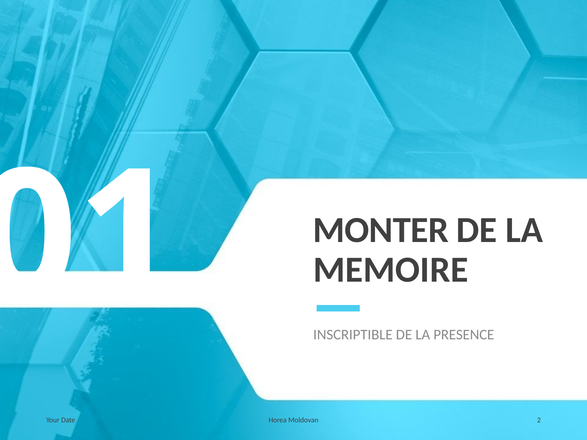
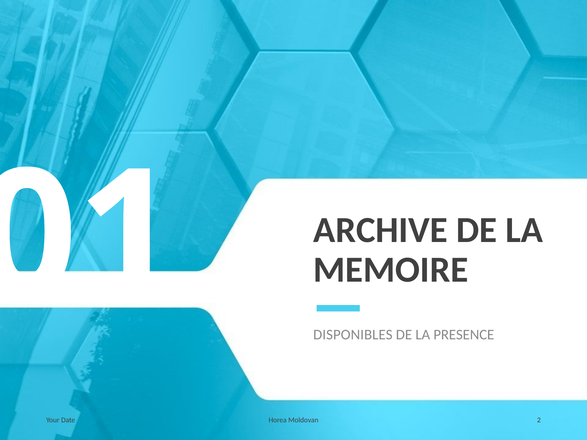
MONTER: MONTER -> ARCHIVE (381, 230)
INSCRIPTIBLE: INSCRIPTIBLE -> DISPONIBLES (353, 335)
